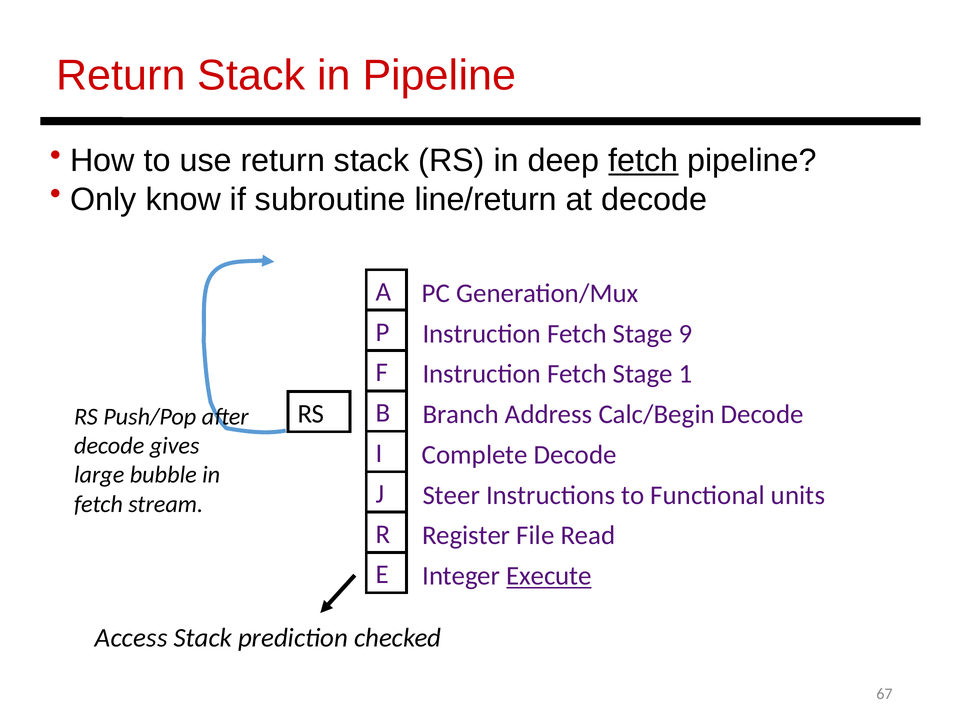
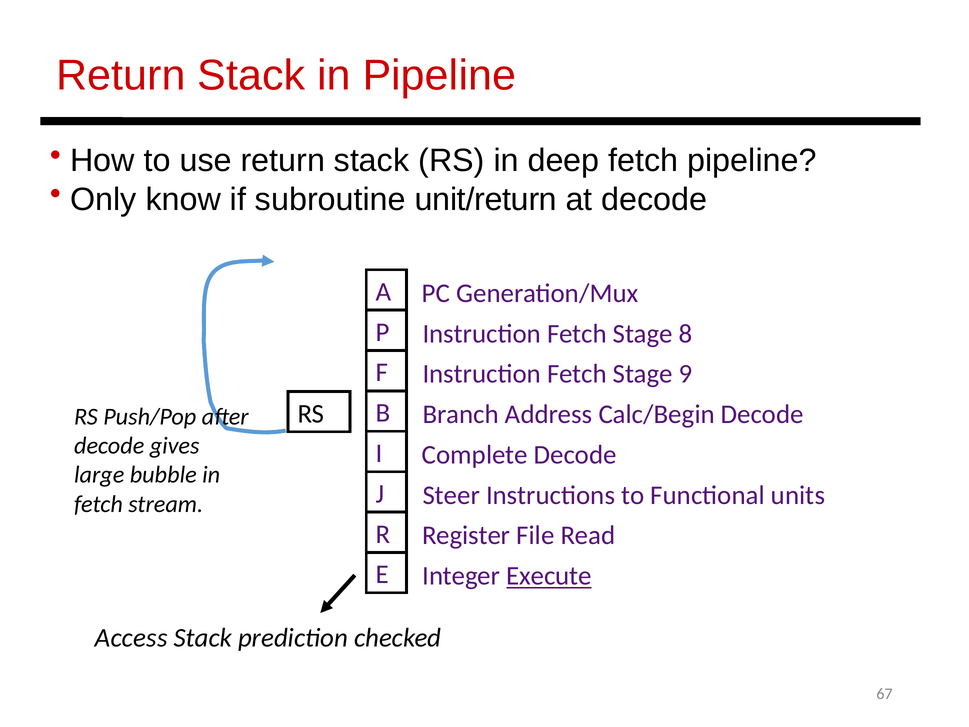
fetch underline: present -> none (643, 161)
line/return: line/return -> unit/return (486, 199)
9: 9 -> 8 (686, 334)
1: 1 -> 9 (686, 374)
